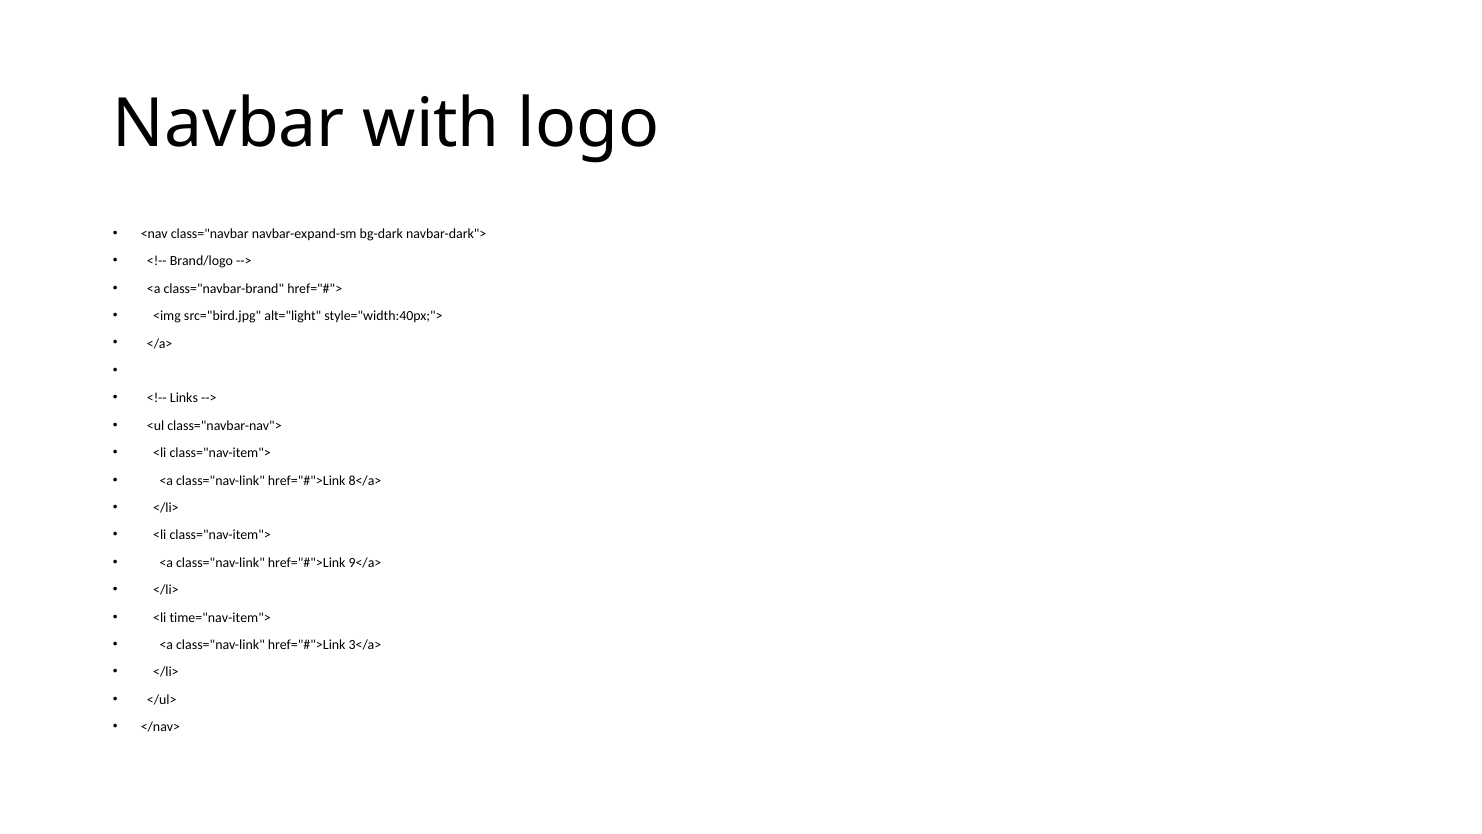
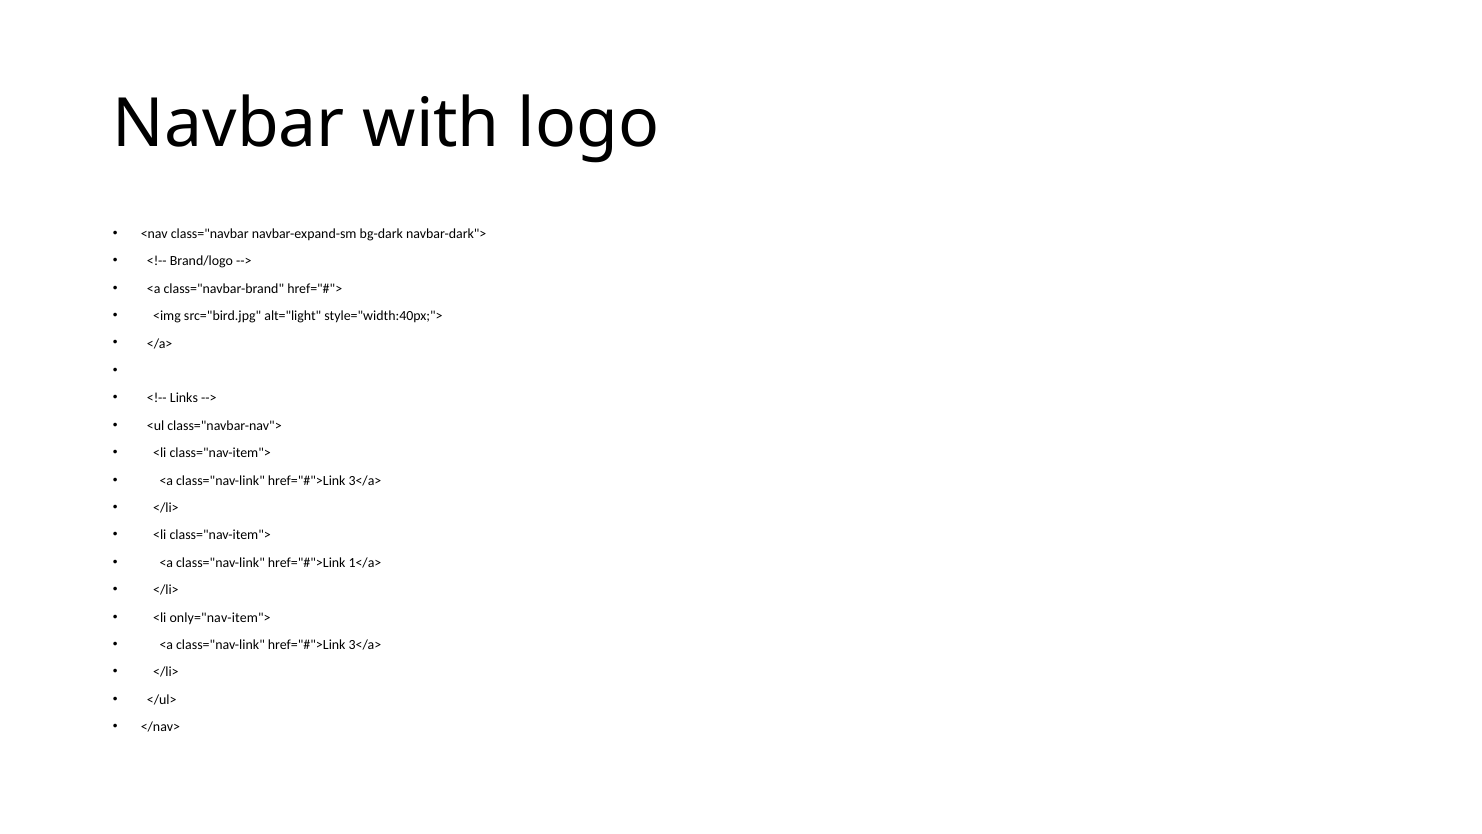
8</a>: 8</a> -> 3</a> (365, 480)
9</a>: 9</a> -> 1</a> (365, 562)
time="nav-item">: time="nav-item"> -> only="nav-item"> (220, 617)
